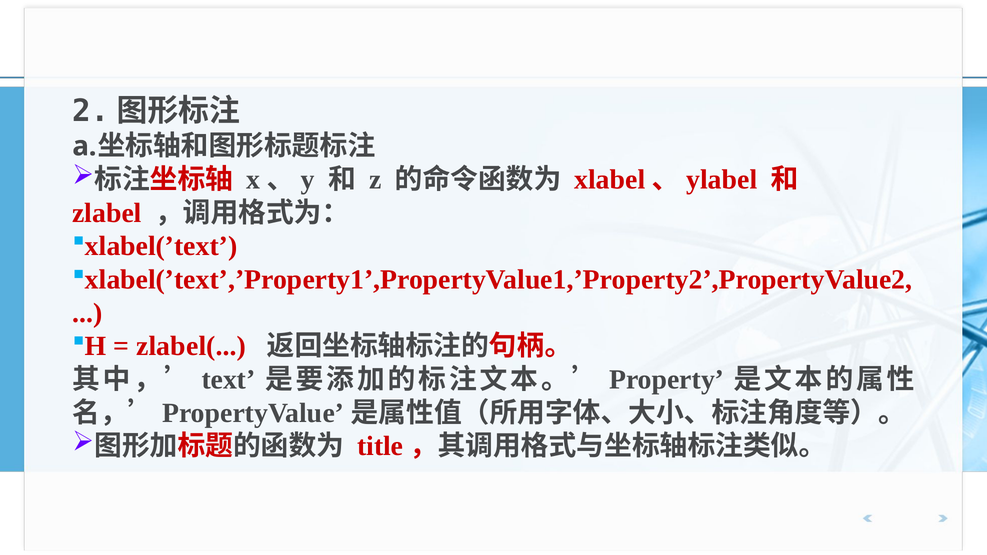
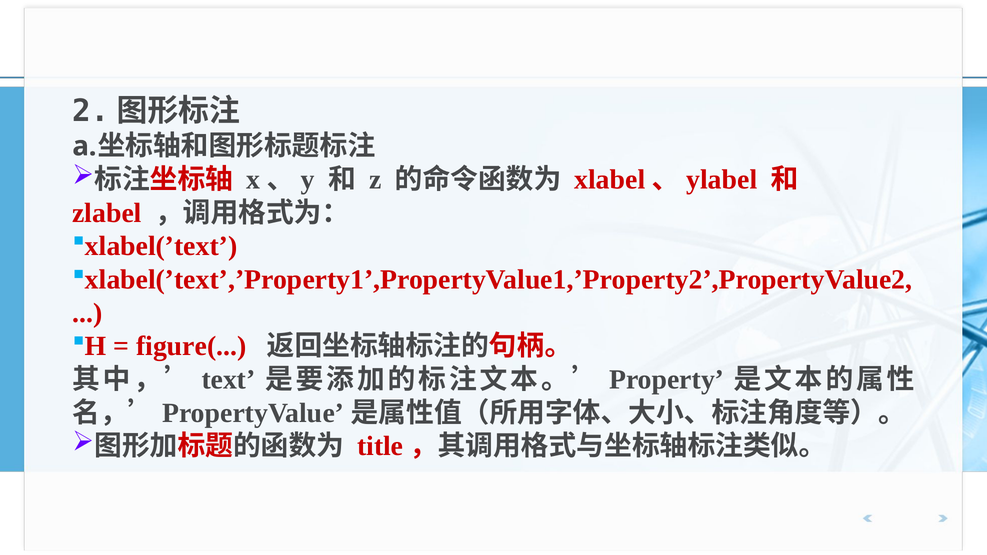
zlabel(: zlabel( -> figure( (191, 346)
